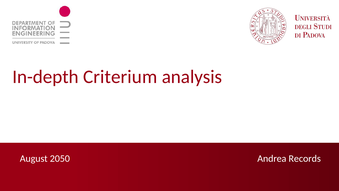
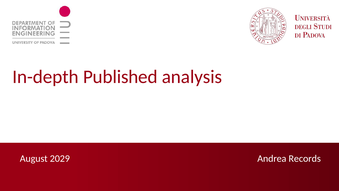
Criterium: Criterium -> Published (120, 77)
2050: 2050 -> 2029 (60, 158)
